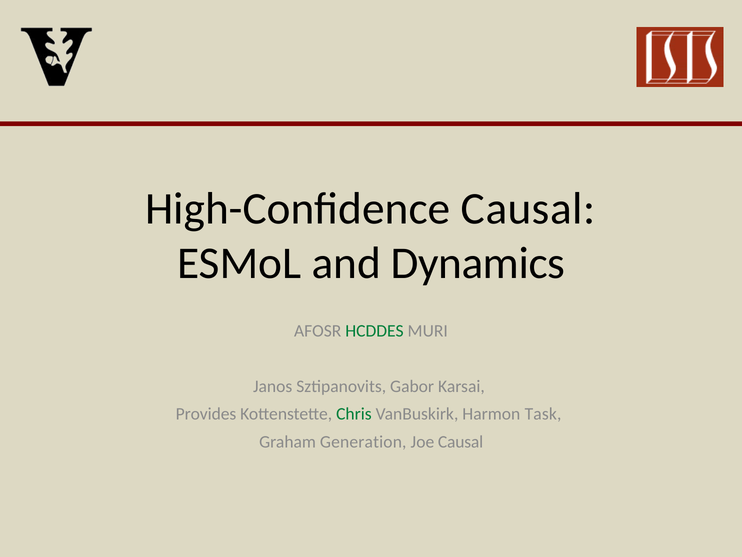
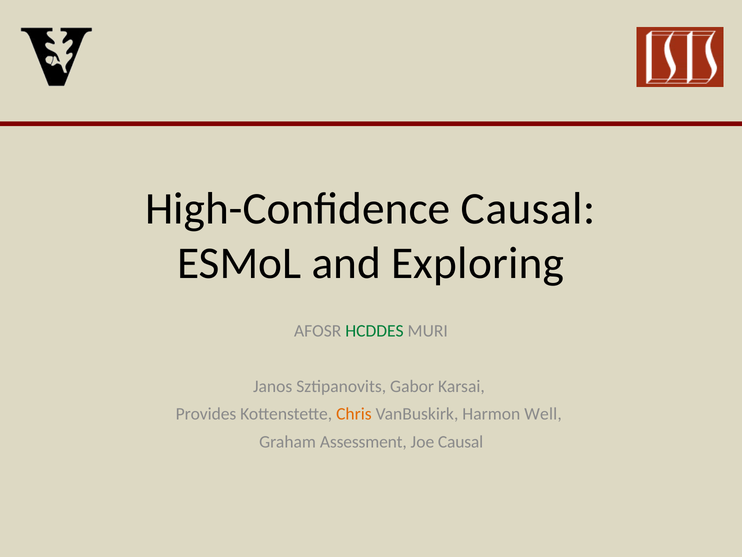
Dynamics: Dynamics -> Exploring (478, 263)
Chris colour: green -> orange (354, 414)
Task: Task -> Well (543, 414)
Generation: Generation -> Assessment (363, 441)
